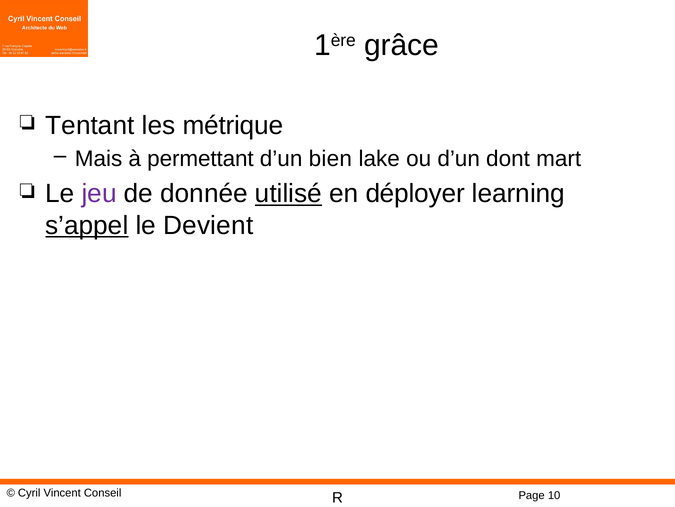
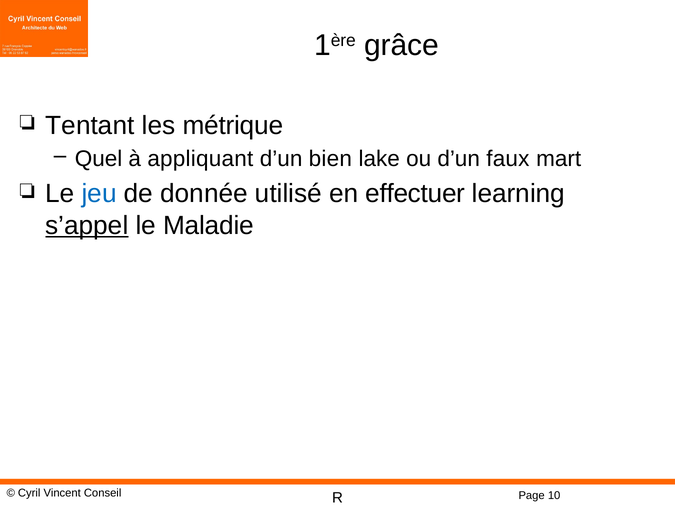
Mais: Mais -> Quel (99, 159)
permettant: permettant -> appliquant (200, 159)
dont: dont -> faux (508, 159)
jeu colour: purple -> blue (99, 194)
utilisé underline: present -> none (288, 194)
déployer: déployer -> effectuer (415, 194)
Devient: Devient -> Maladie (208, 225)
